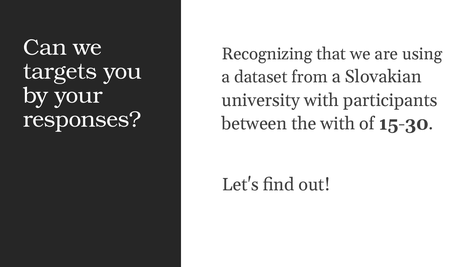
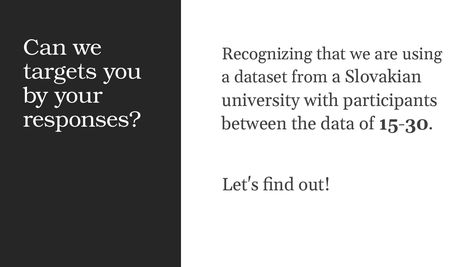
the with: with -> data (338, 124)
